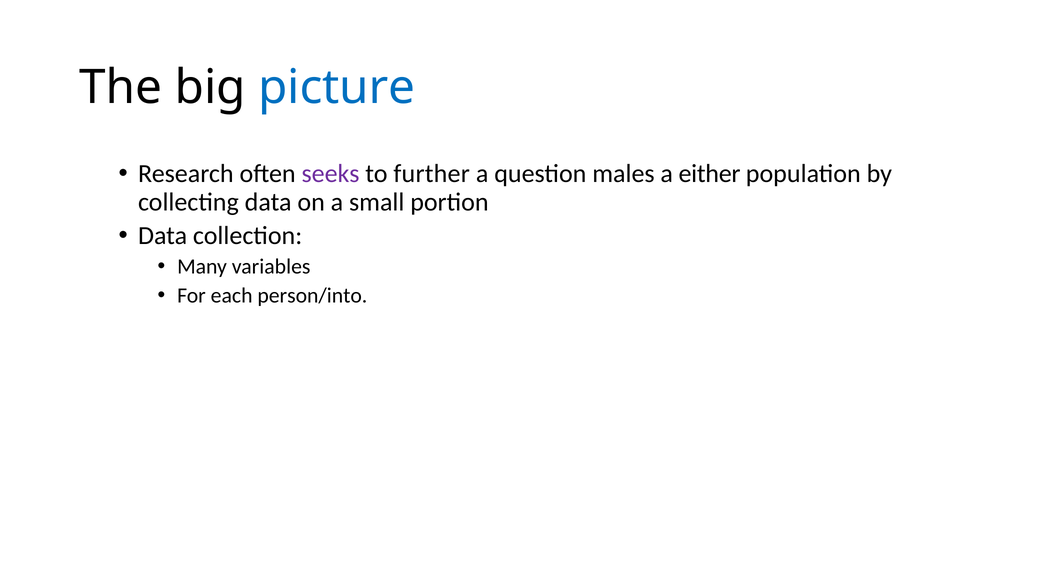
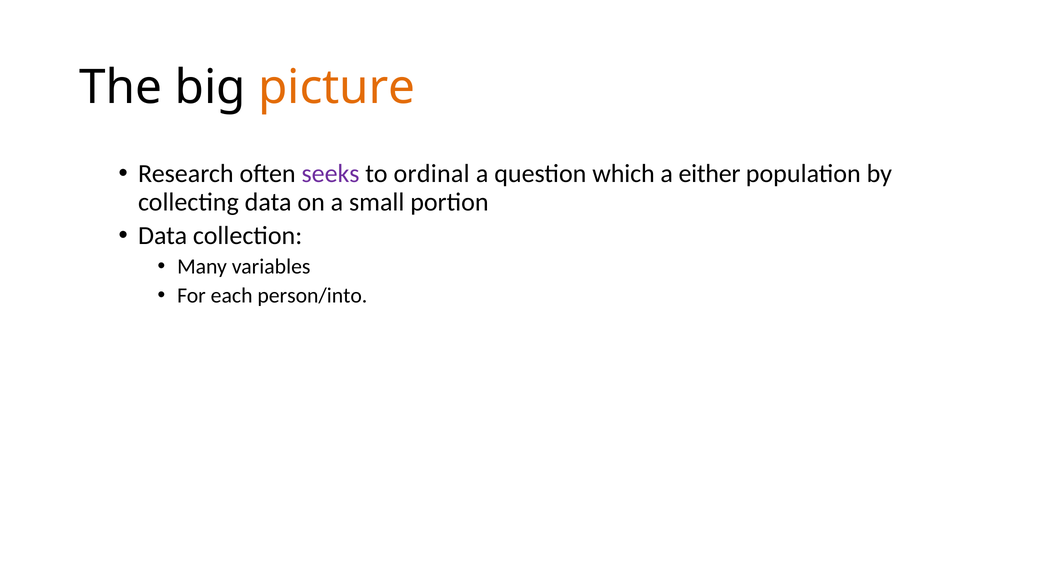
picture colour: blue -> orange (337, 88)
further: further -> ordinal (432, 174)
males: males -> which (624, 174)
